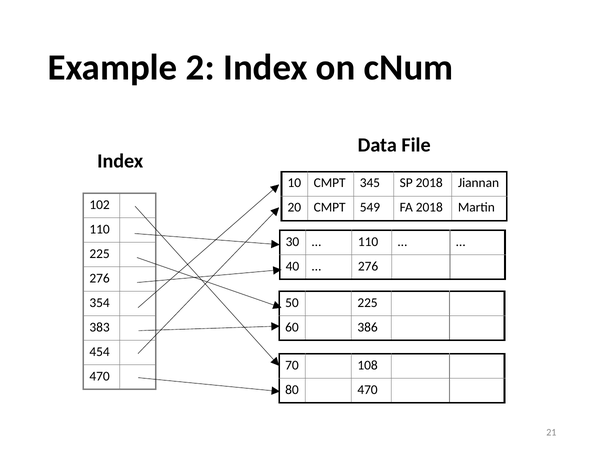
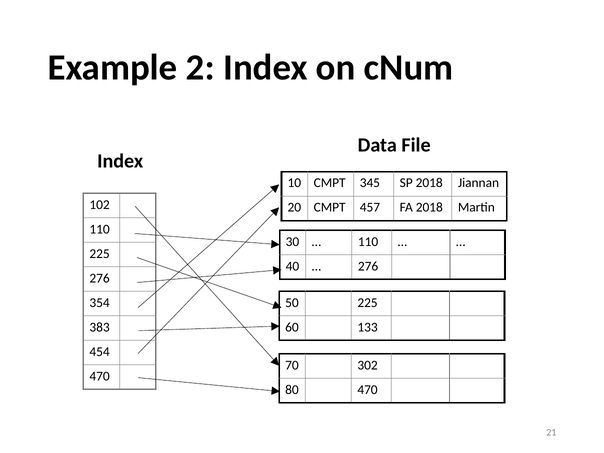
549: 549 -> 457 (370, 208)
386: 386 -> 133 (368, 327)
108: 108 -> 302 (368, 365)
